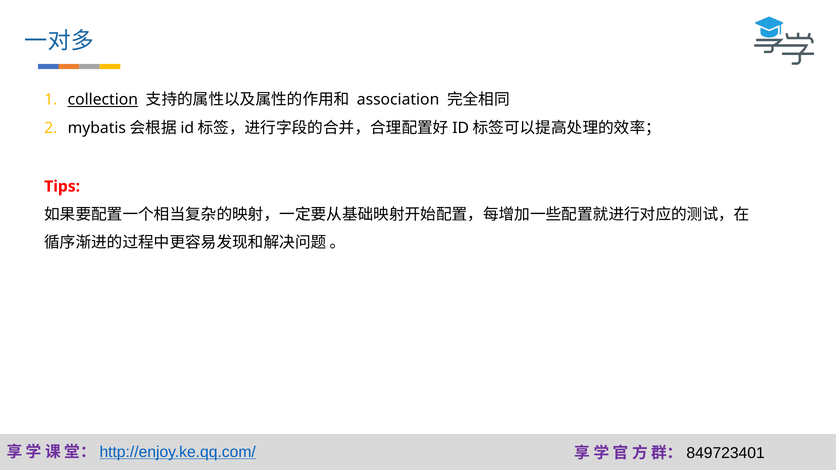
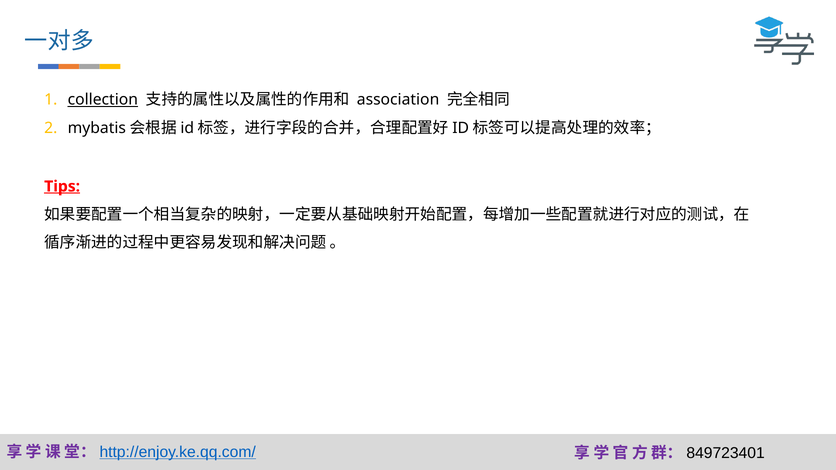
Tips underline: none -> present (62, 187)
